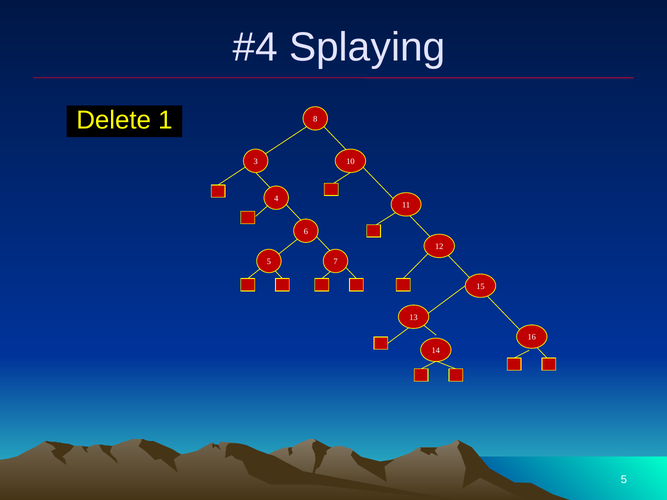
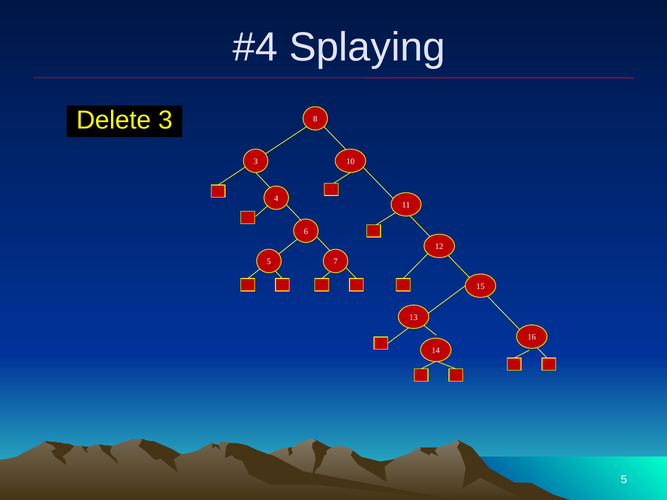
Delete 1: 1 -> 3 (165, 120)
